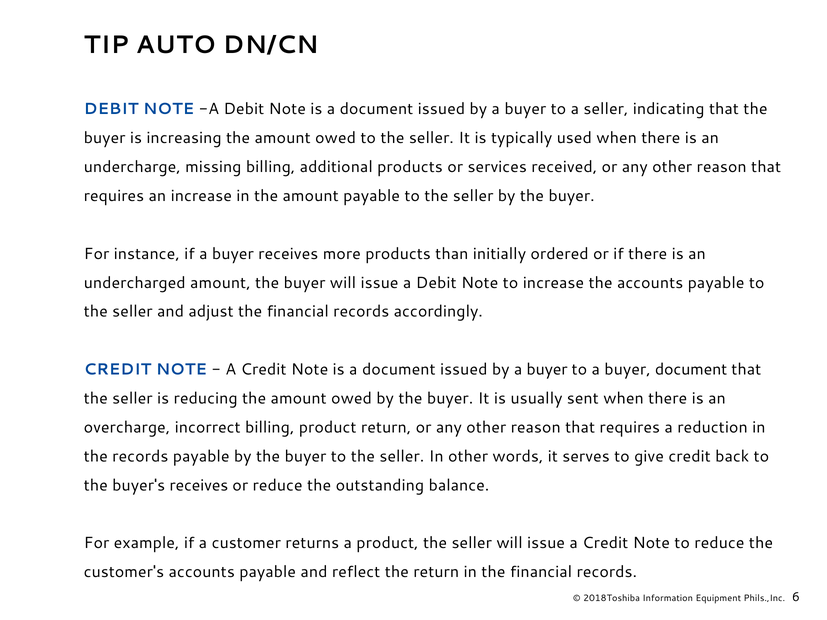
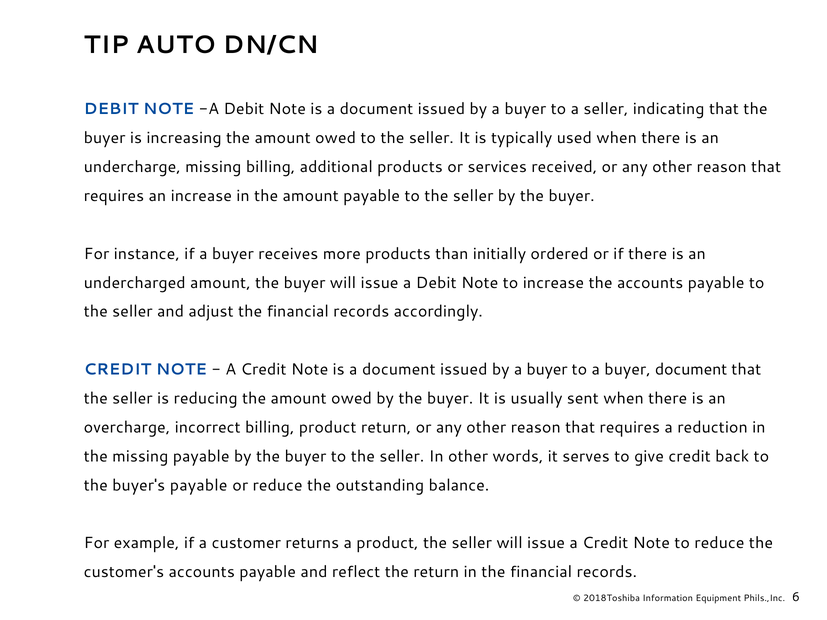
the records: records -> missing (140, 457)
buyer's receives: receives -> payable (199, 485)
